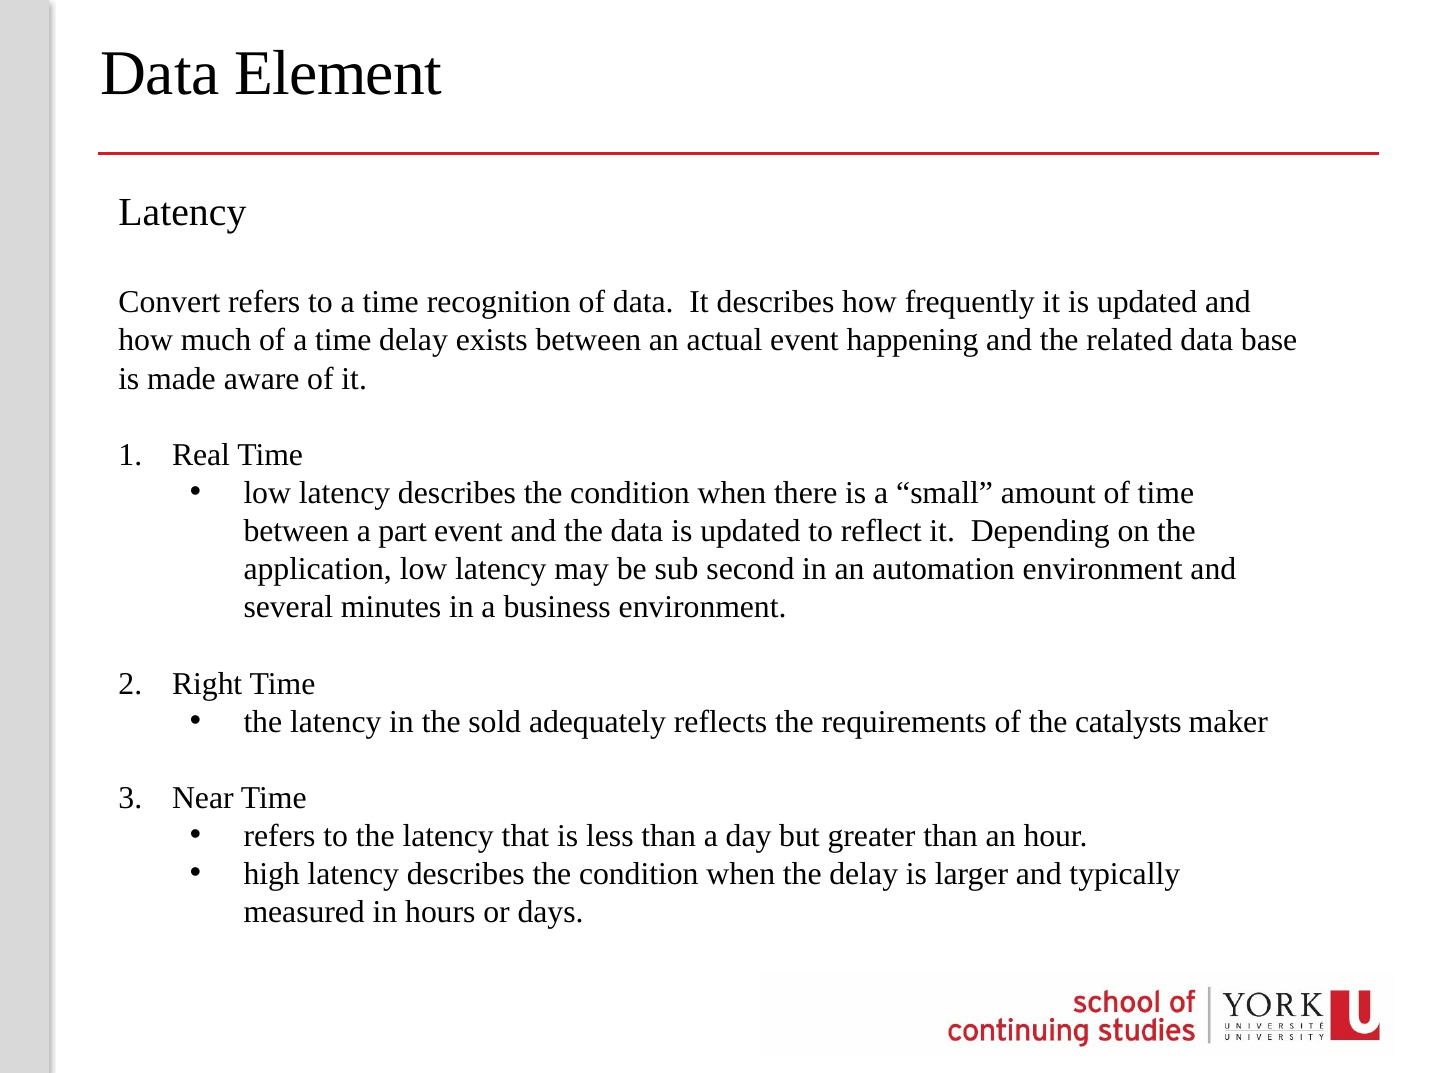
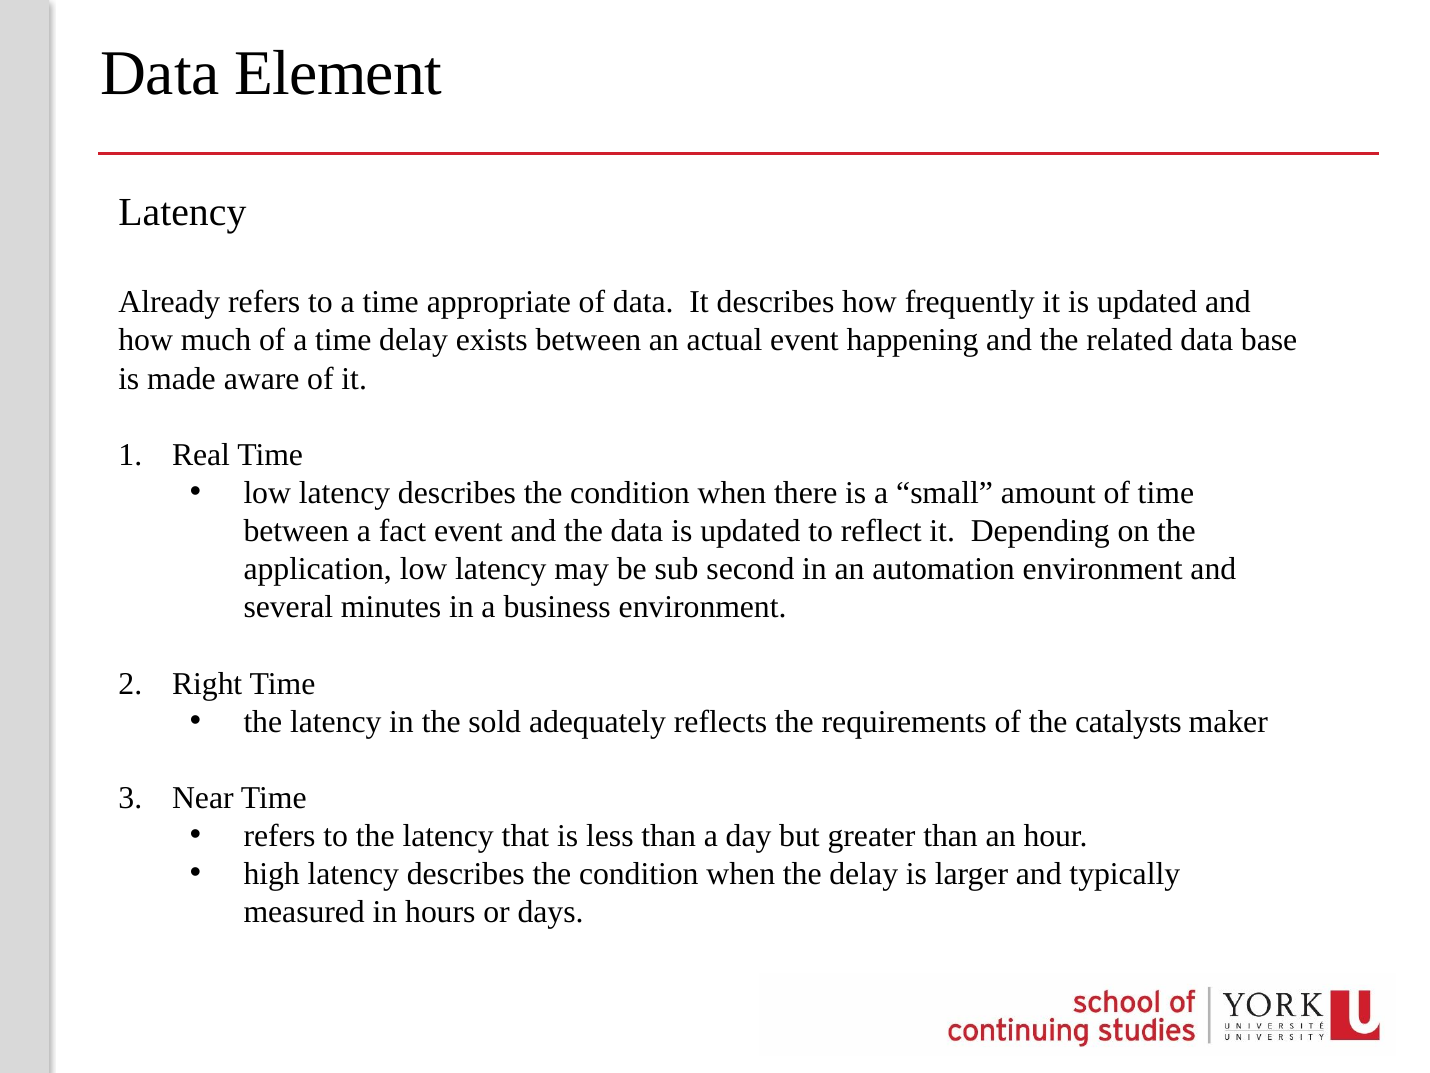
Convert: Convert -> Already (169, 302)
recognition: recognition -> appropriate (499, 302)
part: part -> fact (402, 531)
